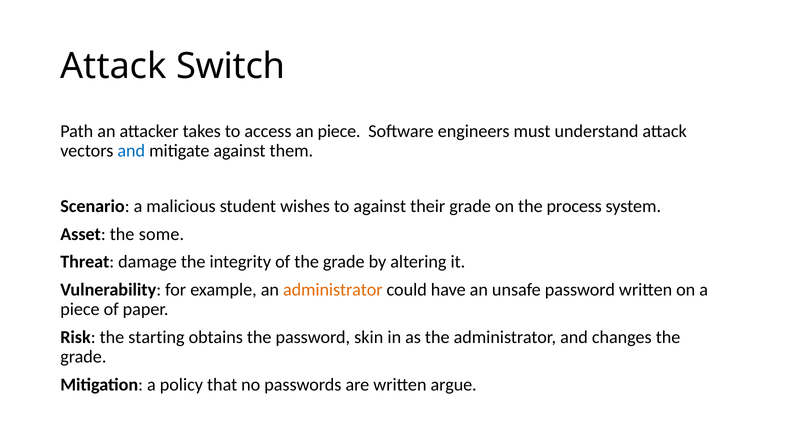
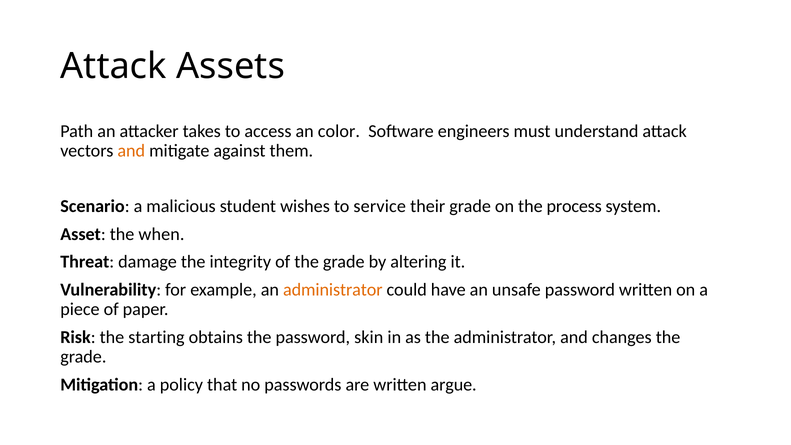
Switch: Switch -> Assets (231, 66)
an piece: piece -> color (339, 131)
and colour: blue -> orange (131, 151)
to against: against -> service (380, 206)
some: some -> when (161, 234)
